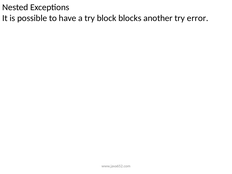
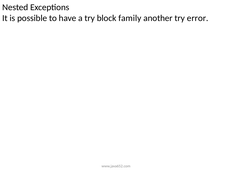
blocks: blocks -> family (130, 18)
